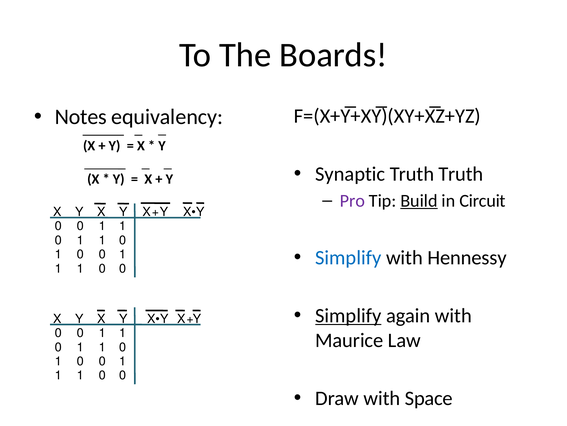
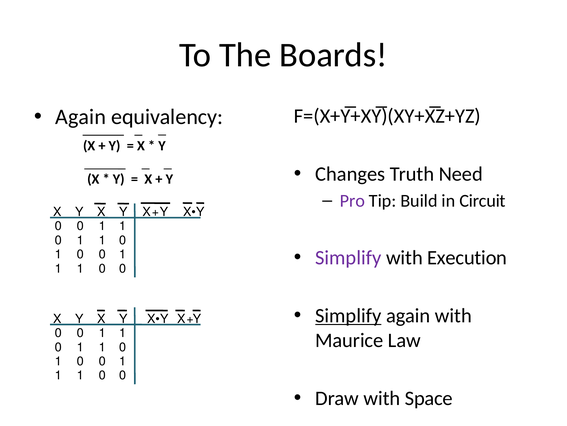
Notes: Notes -> Again (81, 117)
Synaptic: Synaptic -> Changes (350, 174)
Truth Truth: Truth -> Need (461, 174)
Build underline: present -> none (419, 200)
Simplify colour: blue -> purple (348, 257)
Hennessy: Hennessy -> Execution (467, 257)
